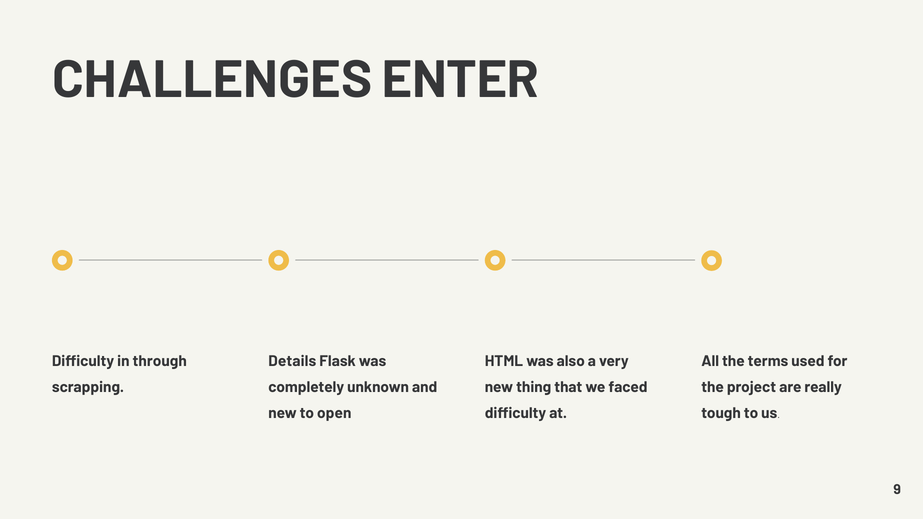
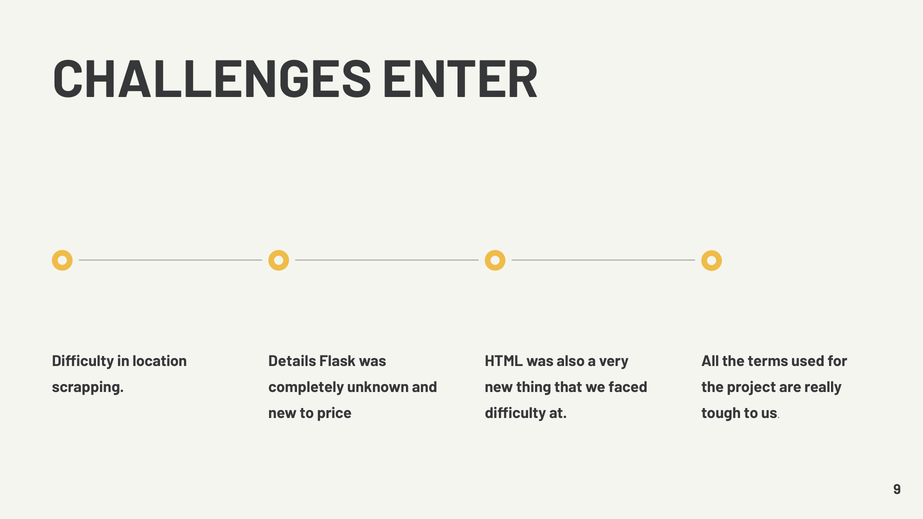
through: through -> location (160, 362)
open: open -> price (334, 413)
